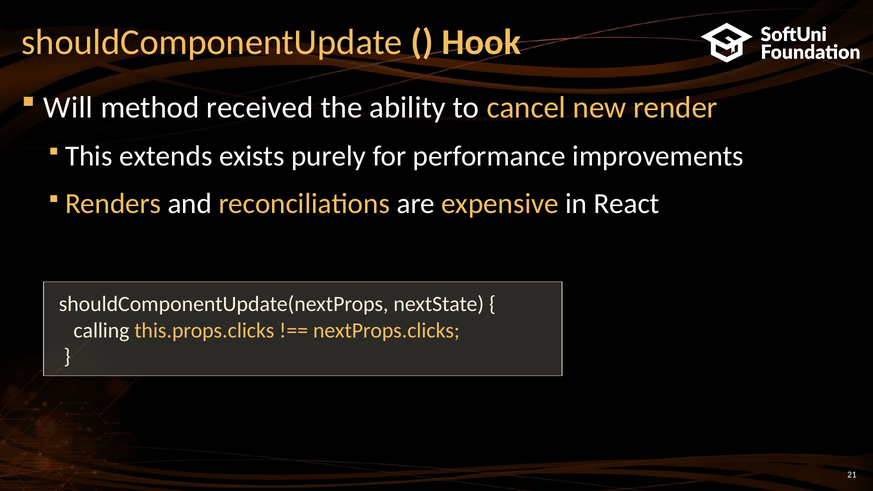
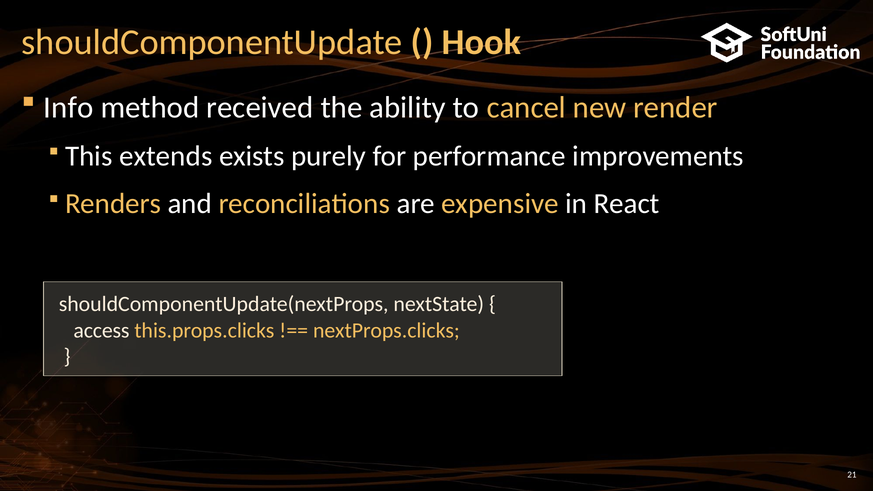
Will: Will -> Info (68, 108)
calling: calling -> access (101, 330)
